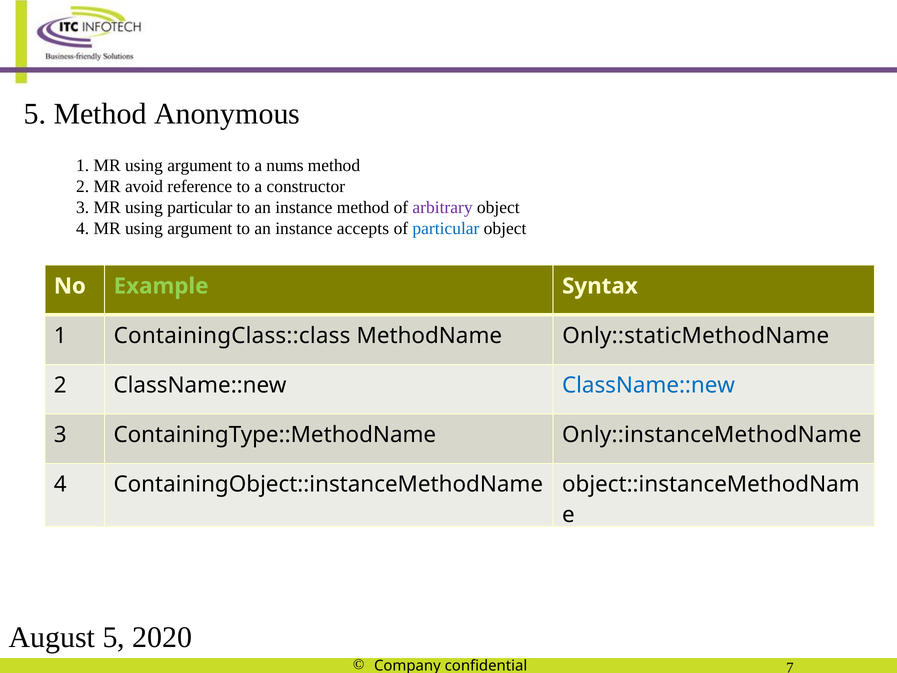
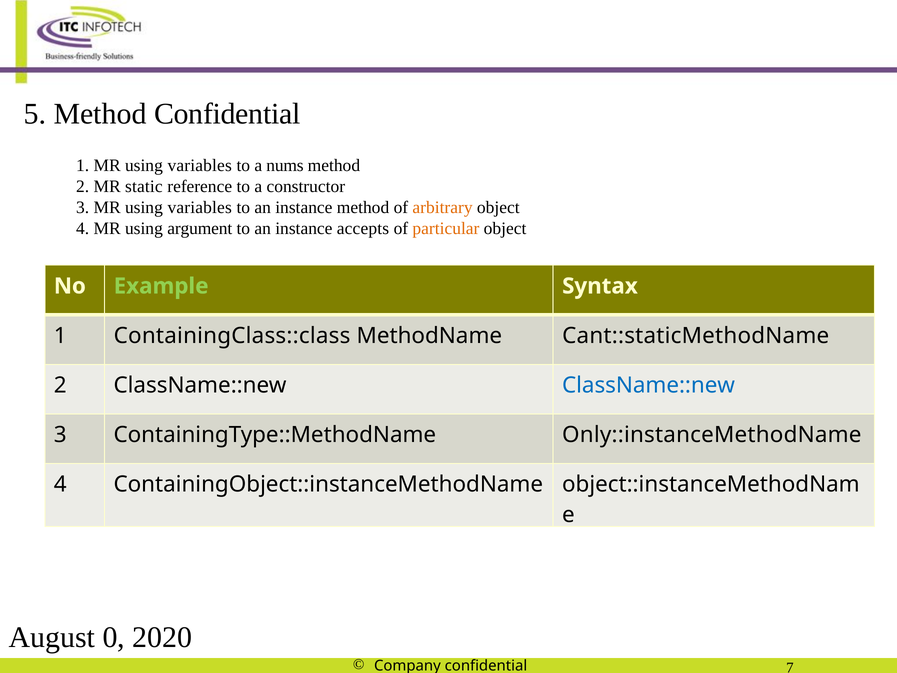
Method Anonymous: Anonymous -> Confidential (227, 114)
1 MR using argument: argument -> variables (200, 166)
avoid: avoid -> static (144, 187)
3 MR using particular: particular -> variables (200, 207)
arbitrary colour: purple -> orange (443, 207)
particular colour: blue -> orange (446, 228)
Only::staticMethodName: Only::staticMethodName -> Cant::staticMethodName (696, 336)
August 5: 5 -> 0 (114, 637)
